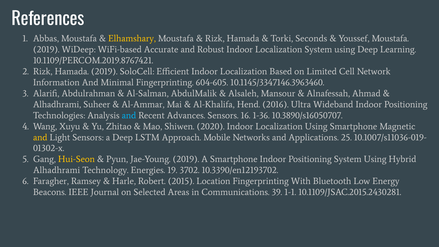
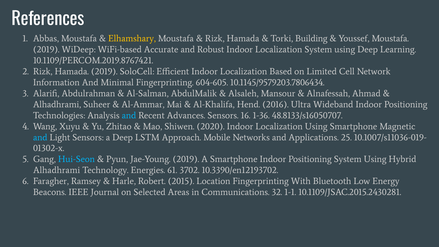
Seconds: Seconds -> Building (311, 38)
10.1145/3347146.3963460: 10.1145/3347146.3963460 -> 10.1145/9579203.7806434 (277, 82)
10.3890/s16050707: 10.3890/s16050707 -> 48.8133/s16050707 (307, 115)
and colour: yellow -> light blue (40, 137)
Hui-Seon colour: yellow -> light blue (76, 159)
19: 19 -> 61 (172, 170)
39: 39 -> 32 (277, 192)
